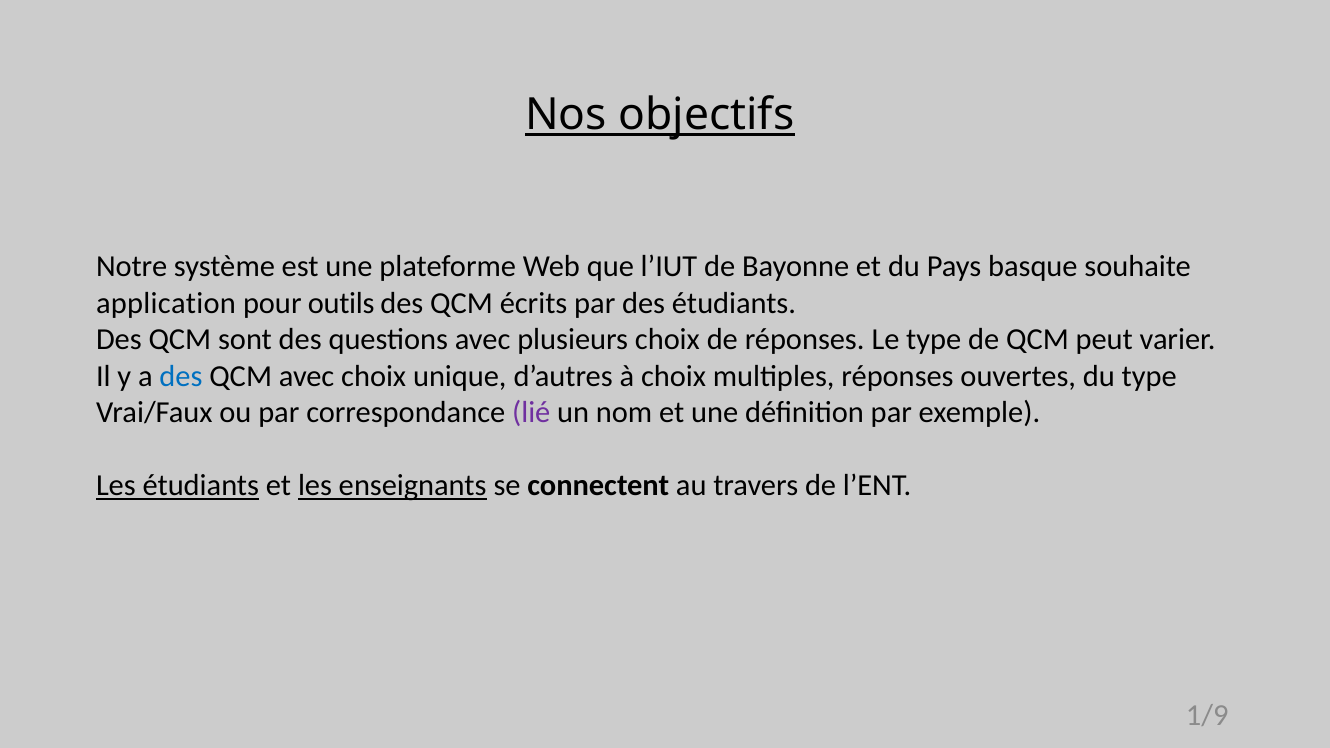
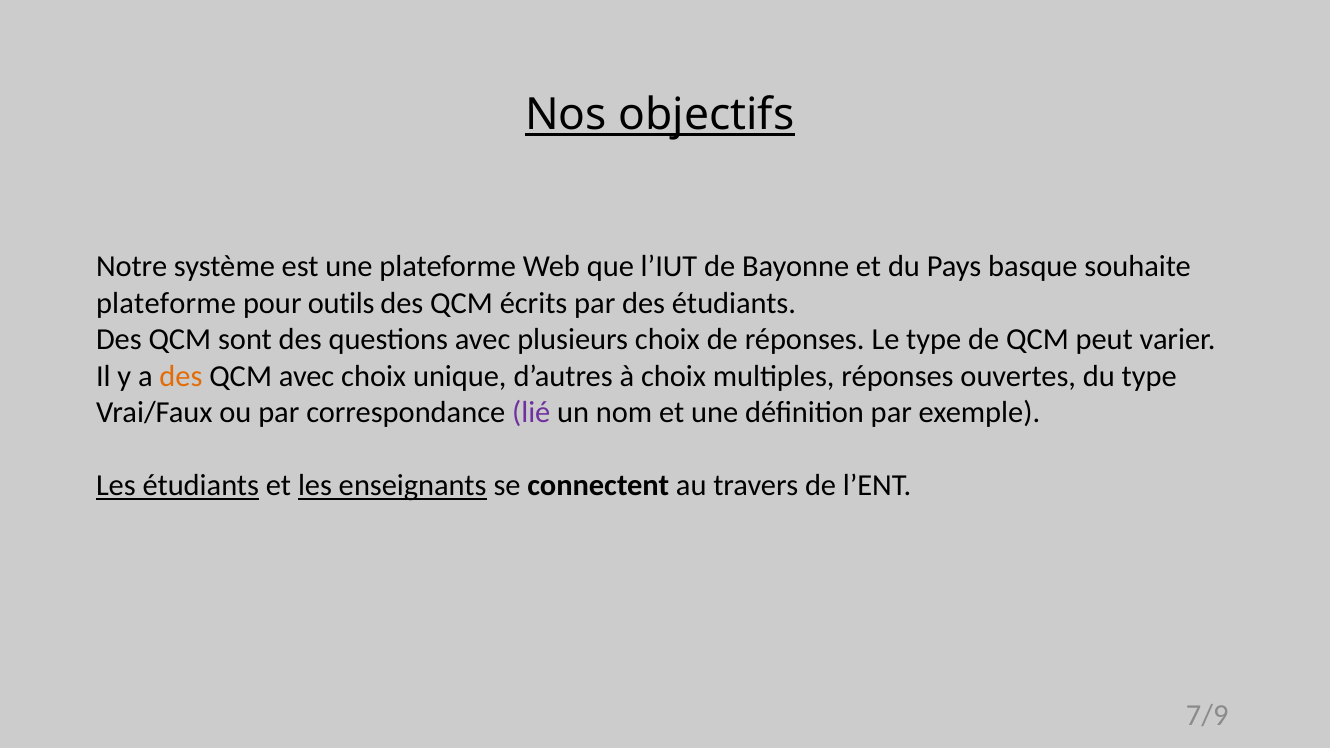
application: application -> plateforme (166, 303)
des colour: blue -> orange (181, 376)
1/9: 1/9 -> 7/9 (1207, 715)
